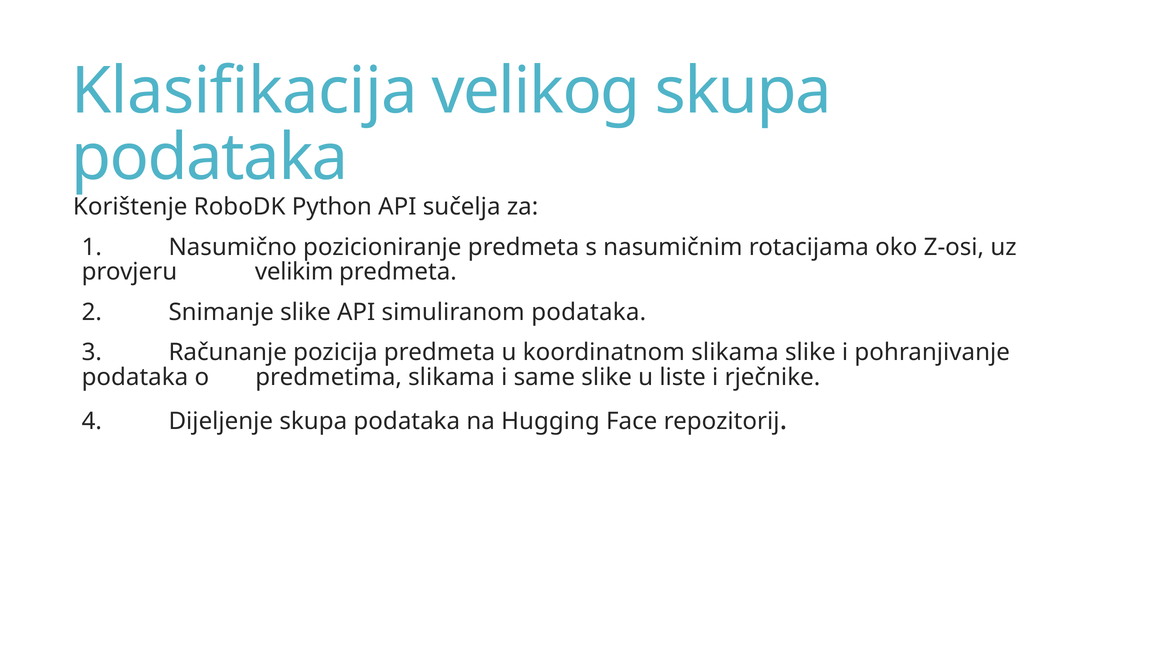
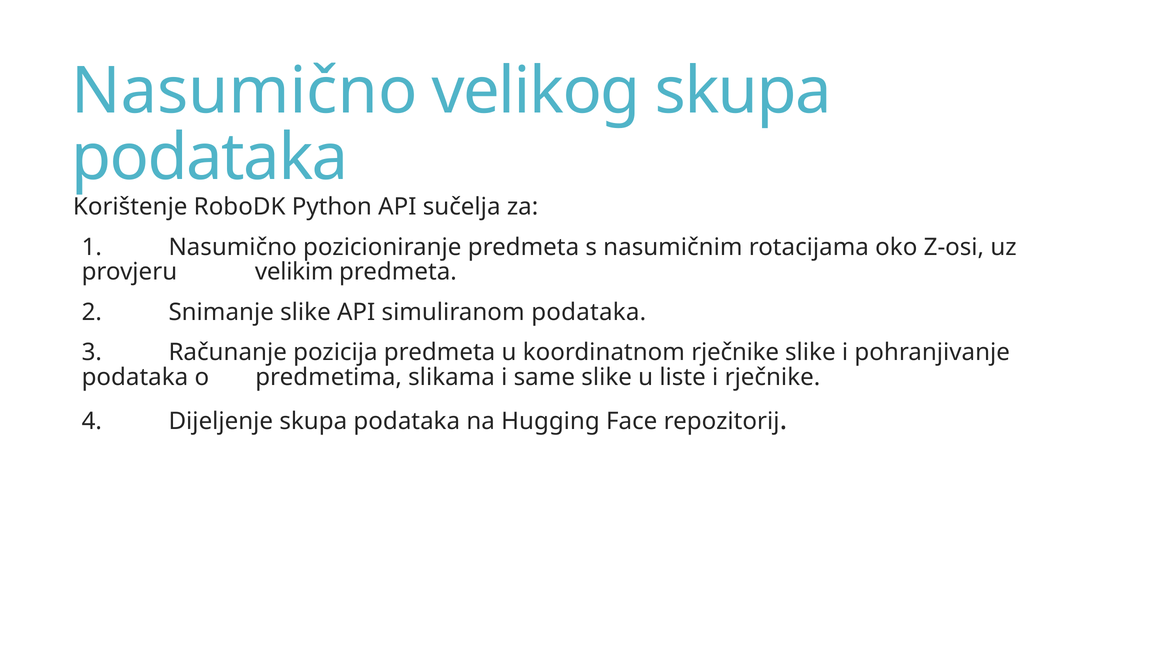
Klasifikacija: Klasifikacija -> Nasumično (244, 91)
koordinatnom slikama: slikama -> rječnike (735, 353)
